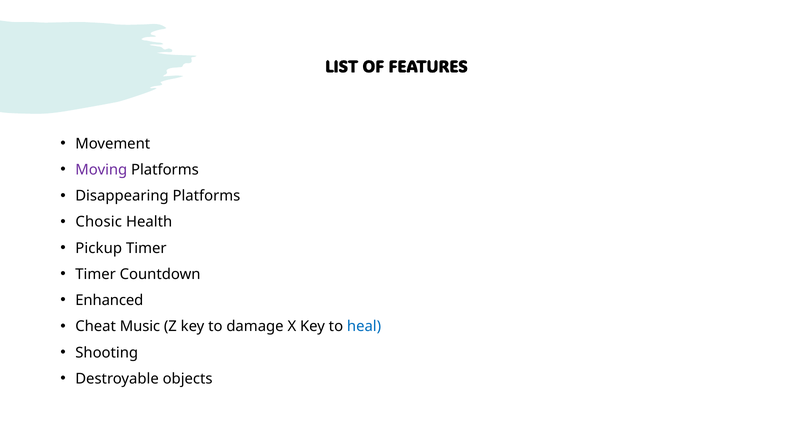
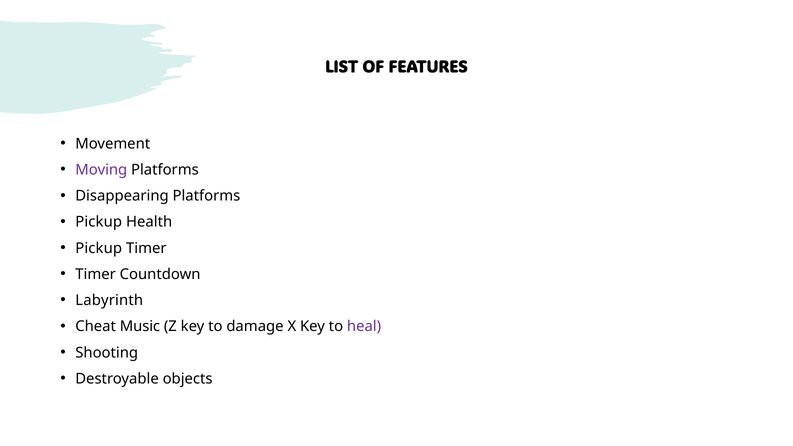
Chosic: Chosic -> Pickup (99, 222)
Enhanced: Enhanced -> Labyrinth (109, 300)
heal colour: blue -> purple (364, 327)
